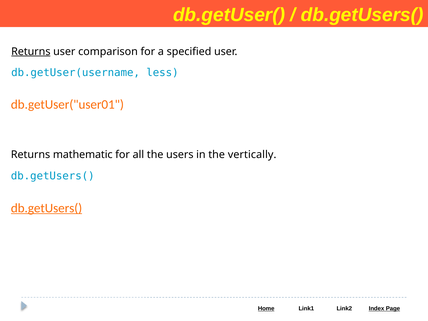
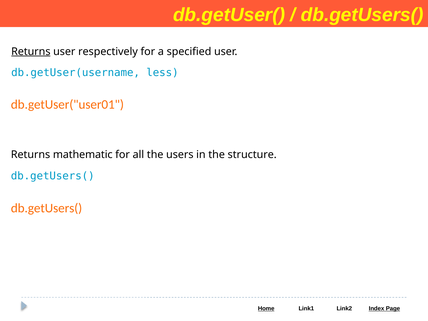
comparison: comparison -> respectively (108, 52)
vertically: vertically -> structure (252, 155)
db.getUsers( underline: present -> none (47, 208)
